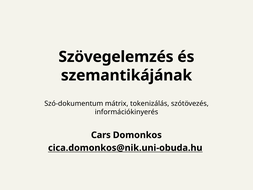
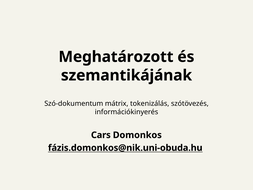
Szövegelemzés: Szövegelemzés -> Meghatározott (116, 57)
cica.domonkos@nik.uni-obuda.hu: cica.domonkos@nik.uni-obuda.hu -> fázis.domonkos@nik.uni-obuda.hu (125, 148)
